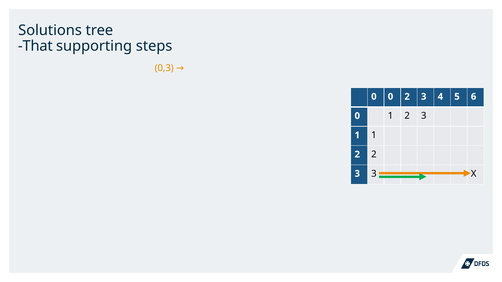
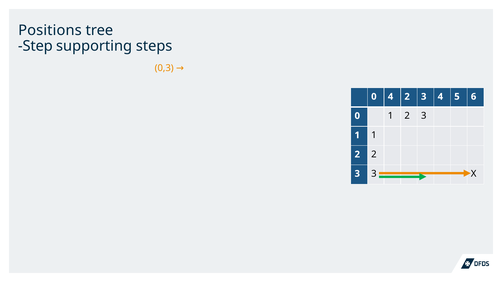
Solutions: Solutions -> Positions (50, 30)
That: That -> Step (35, 46)
0 0: 0 -> 4 (390, 97)
